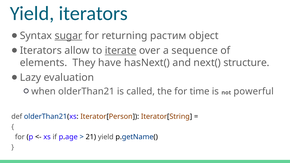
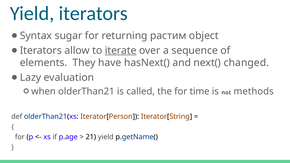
sugar underline: present -> none (68, 36)
structure: structure -> changed (246, 63)
powerful: powerful -> methods (254, 91)
